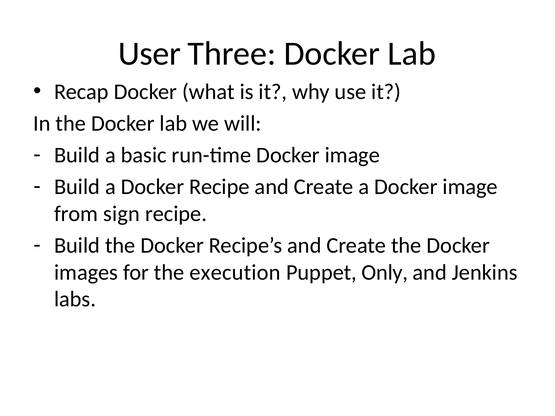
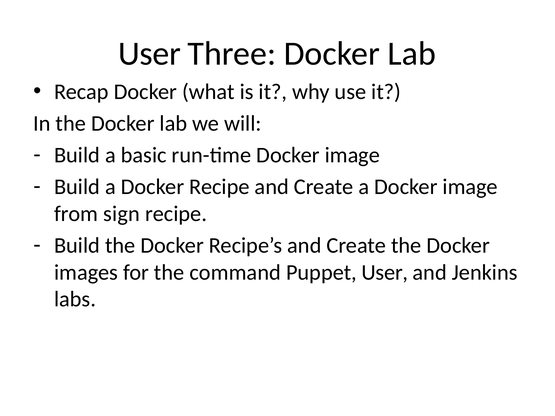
execution: execution -> command (235, 273)
Puppet Only: Only -> User (385, 273)
